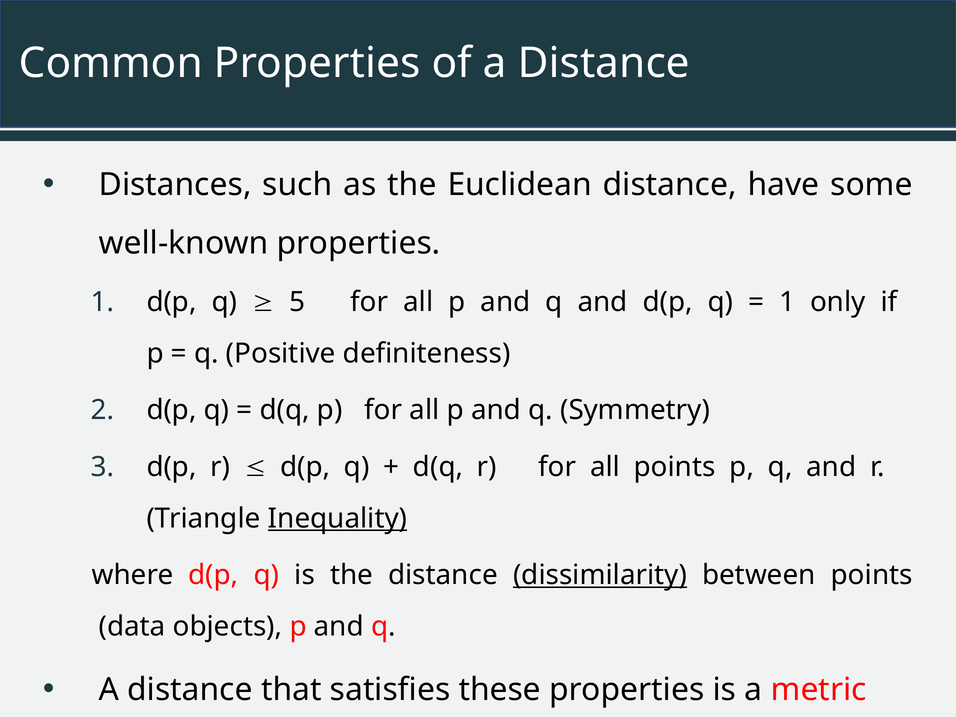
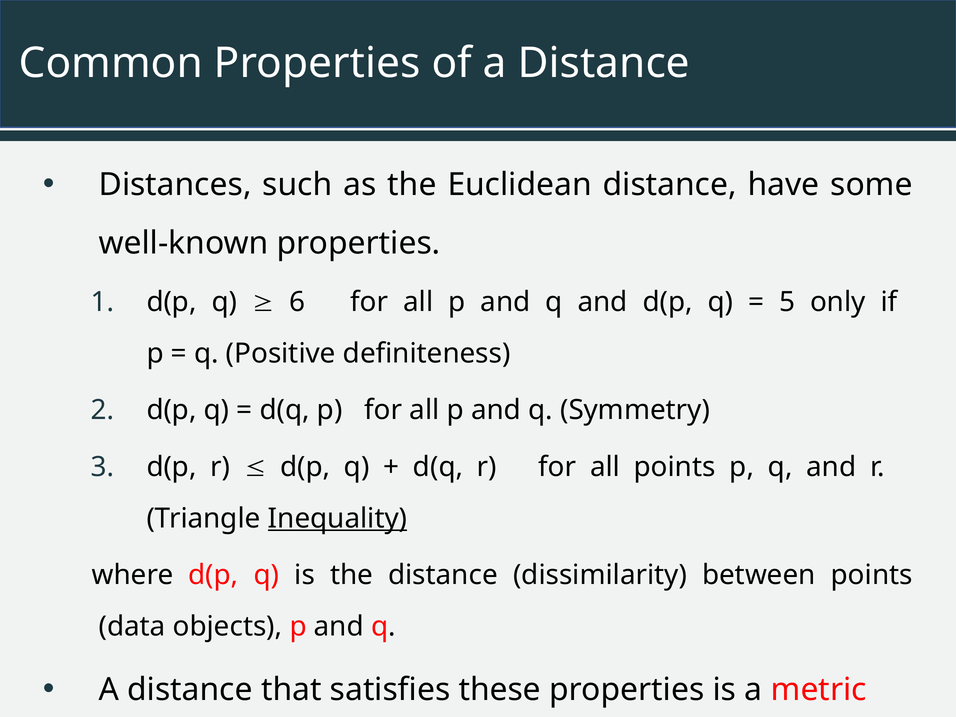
5: 5 -> 6 (297, 302)
1: 1 -> 5 (787, 302)
dissimilarity underline: present -> none (600, 575)
